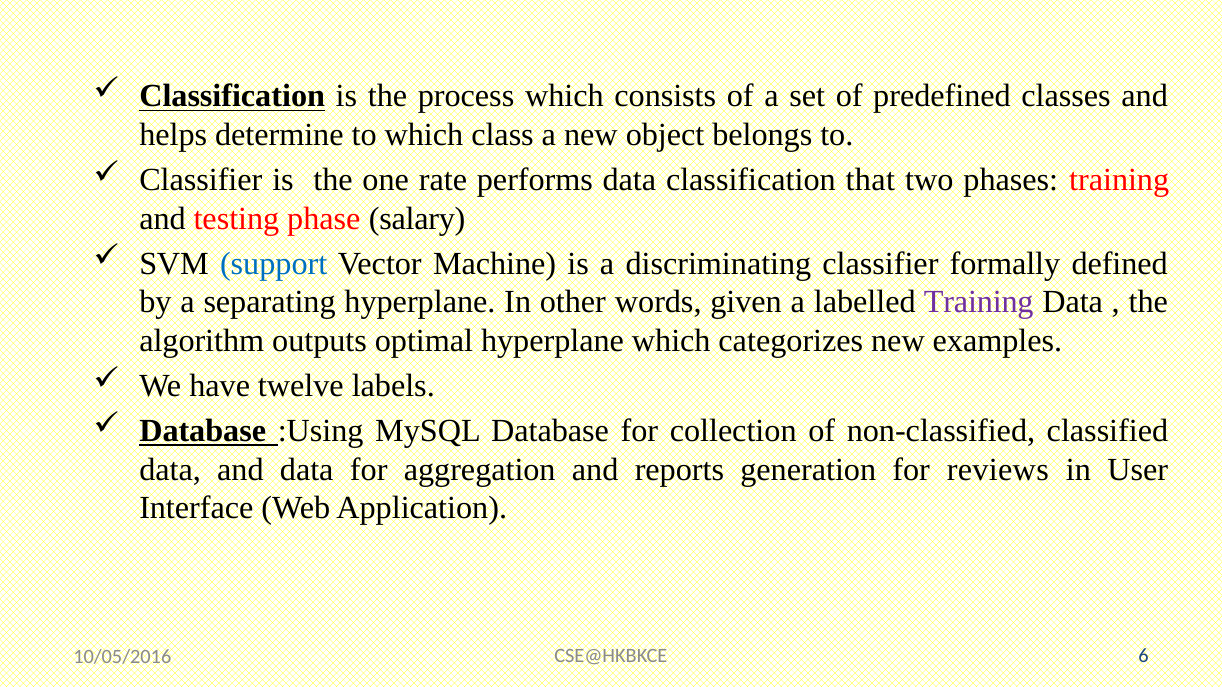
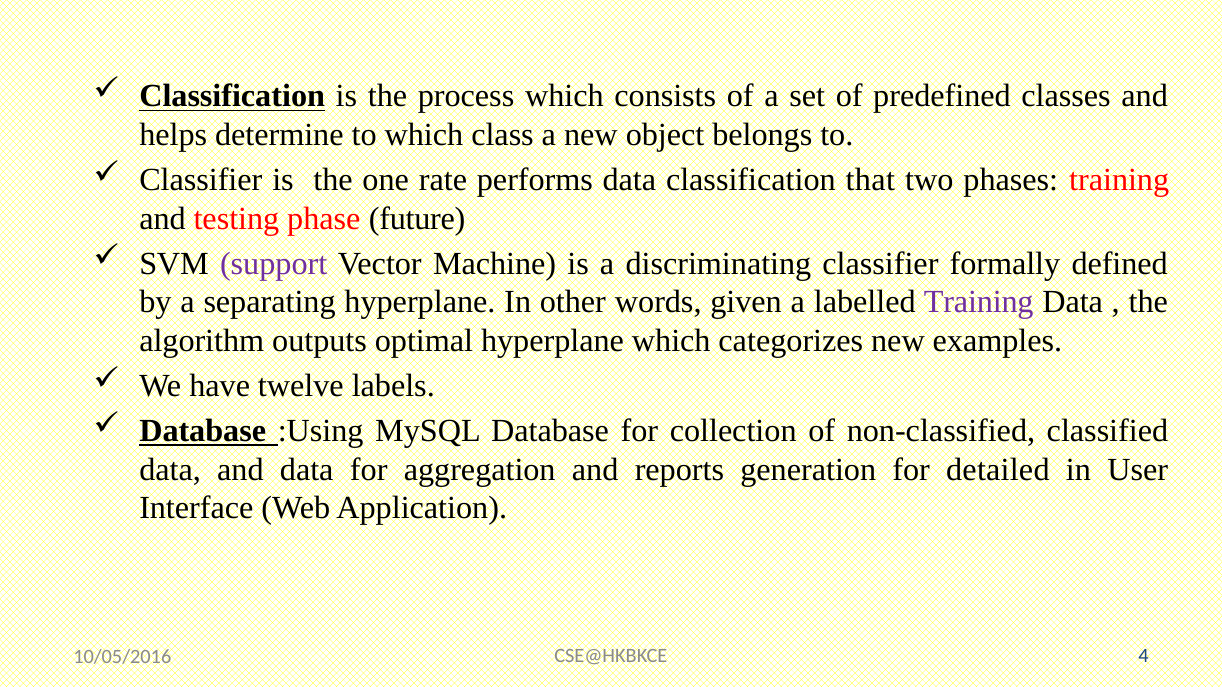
salary: salary -> future (417, 219)
support colour: blue -> purple (274, 264)
reviews: reviews -> detailed (998, 470)
6: 6 -> 4 (1144, 657)
